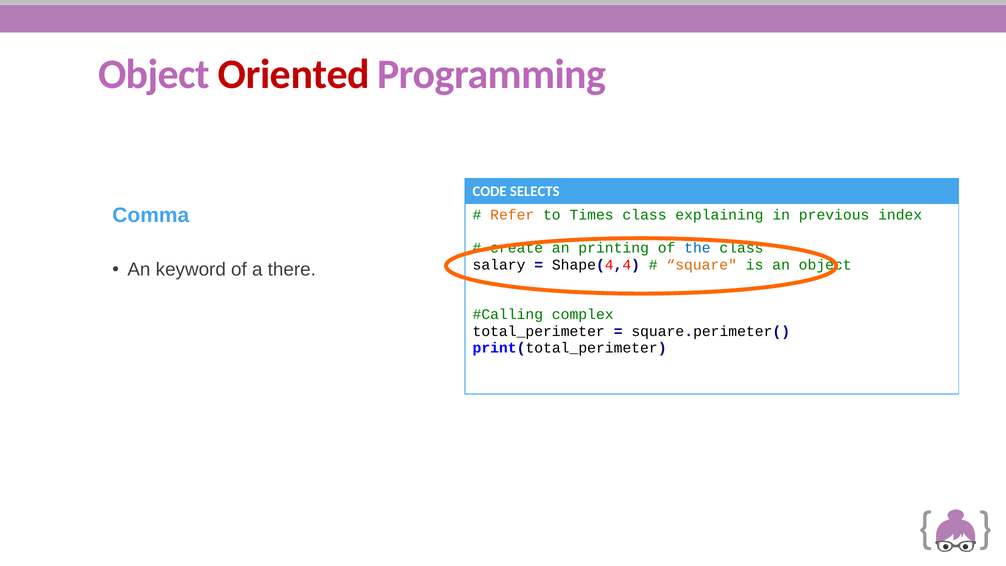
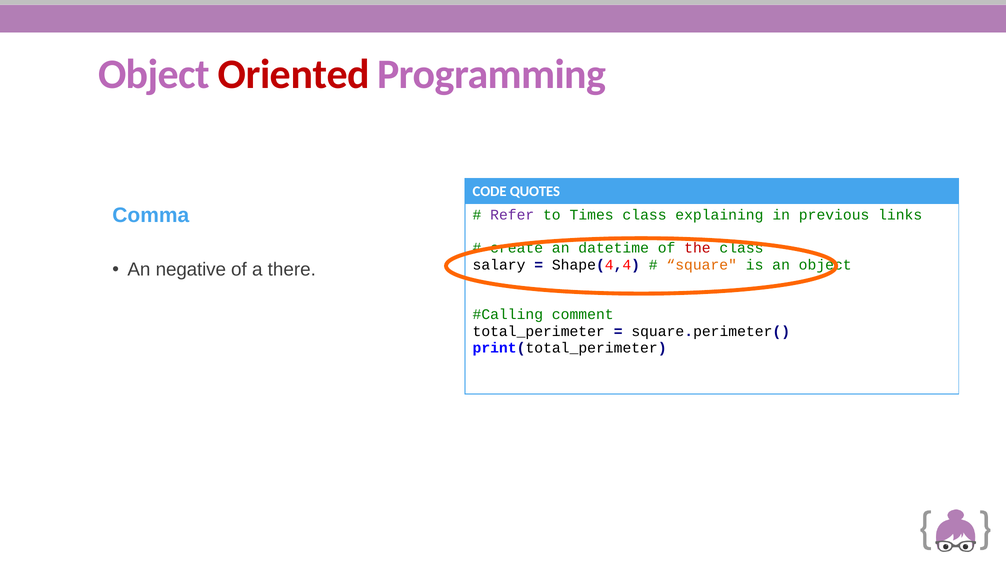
SELECTS: SELECTS -> QUOTES (535, 191)
Refer colour: orange -> purple (512, 215)
index: index -> links (900, 215)
printing: printing -> datetime (614, 248)
the colour: blue -> red (697, 248)
keyword: keyword -> negative (191, 270)
complex: complex -> comment (583, 315)
